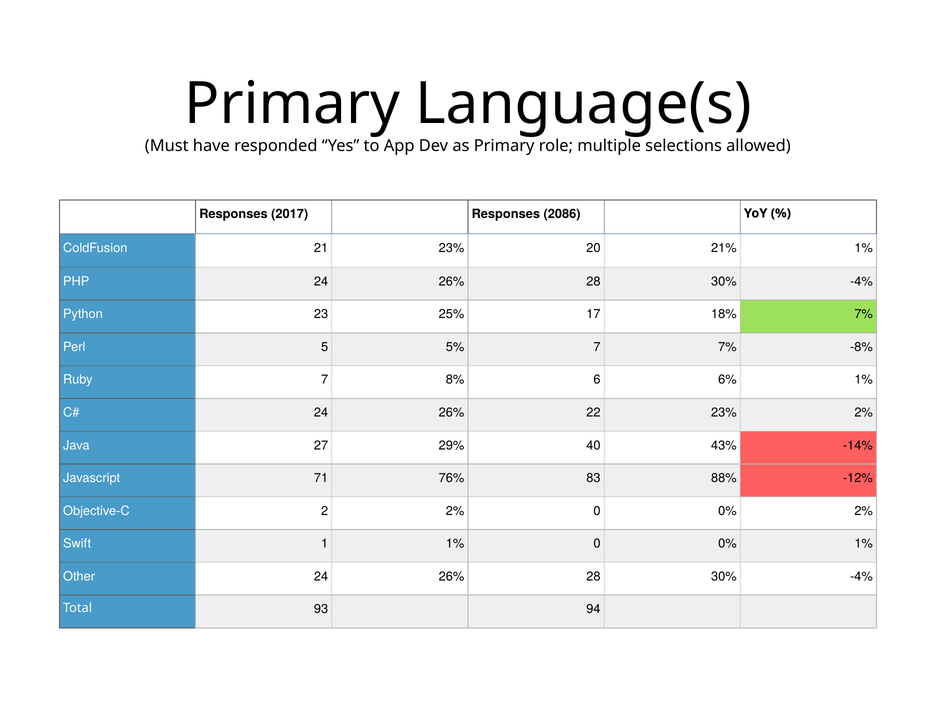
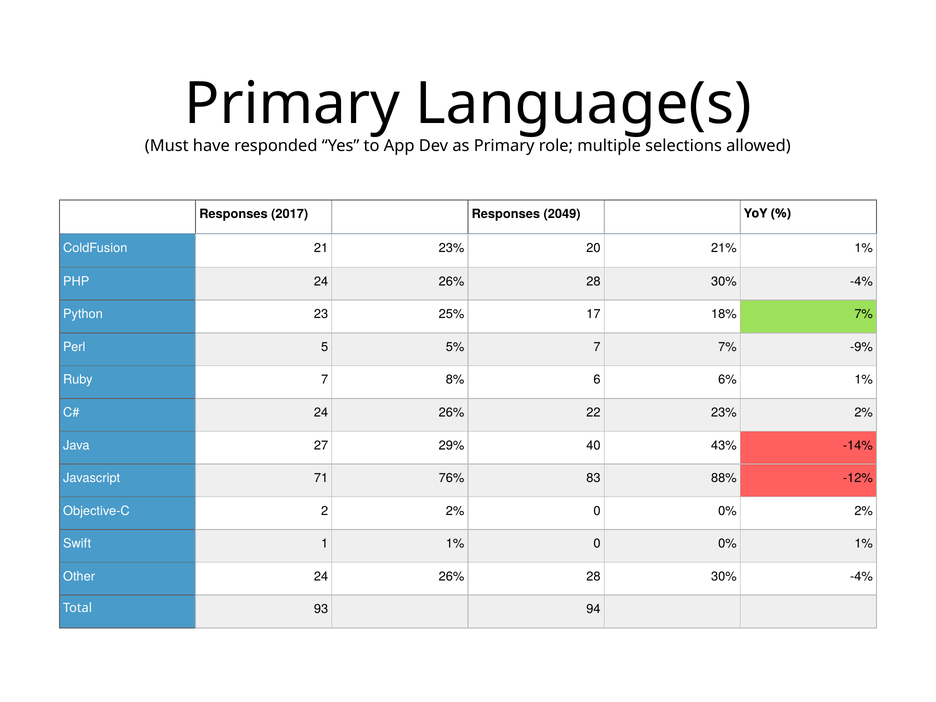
2086: 2086 -> 2049 (562, 214)
-8%: -8% -> -9% (861, 347)
